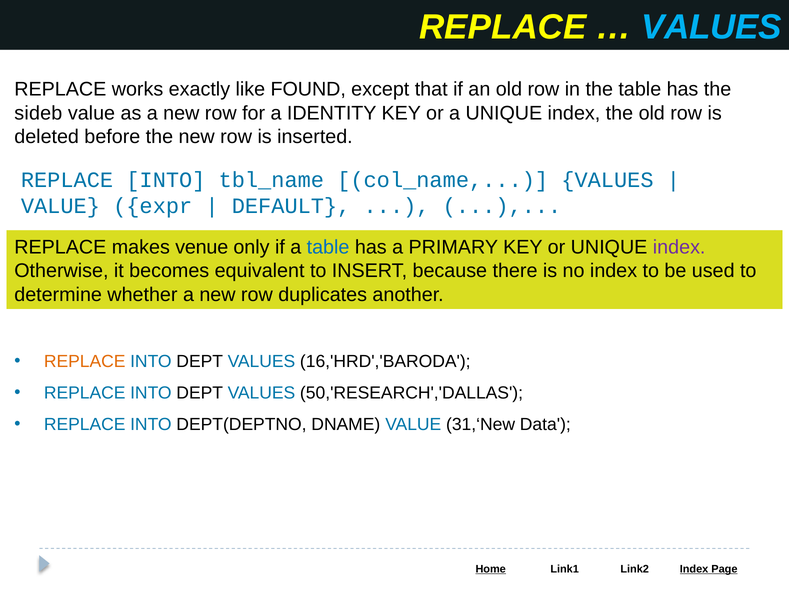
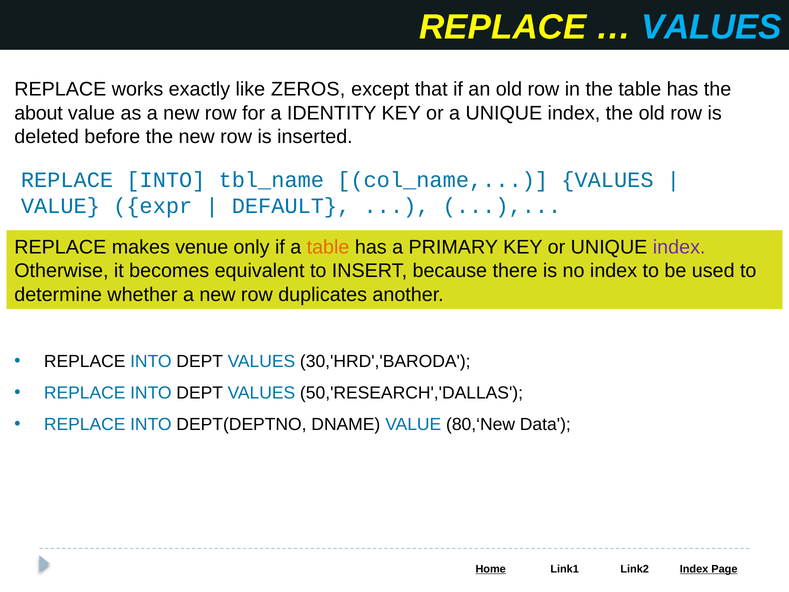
FOUND: FOUND -> ZEROS (308, 89)
sideb: sideb -> about (39, 113)
table colour: blue -> orange (328, 247)
REPLACE colour: orange -> black (85, 361)
16,'HRD','BARODA: 16,'HRD','BARODA -> 30,'HRD','BARODA (385, 361)
31,‘New: 31,‘New -> 80,‘New (481, 425)
